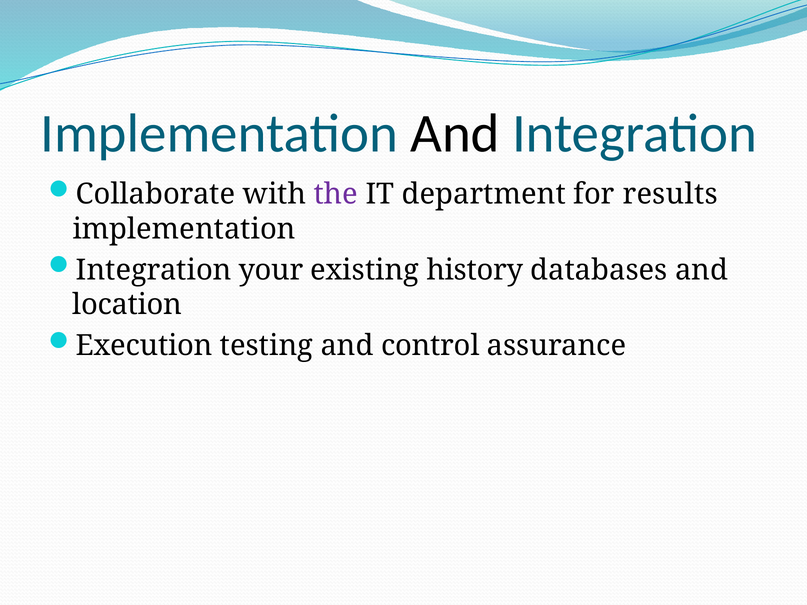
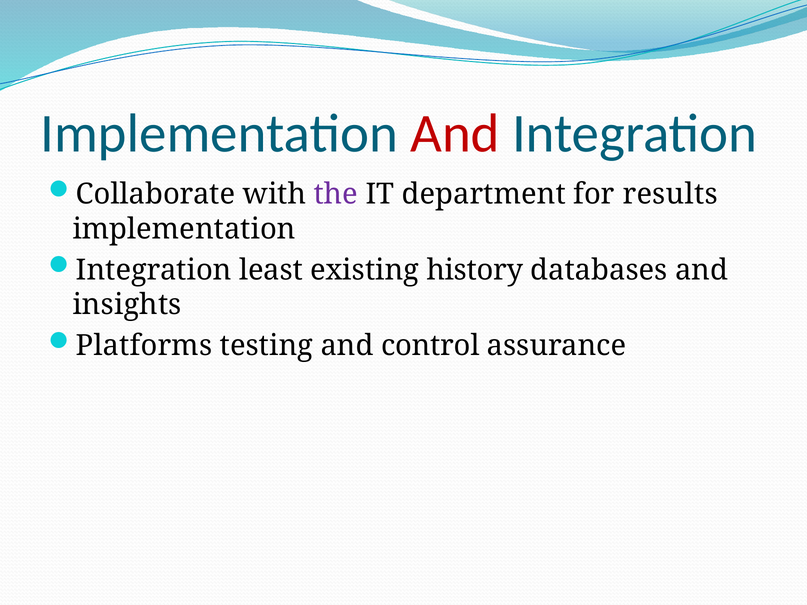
And colour: black -> red (455, 134)
your: your -> least (271, 270)
location: location -> insights (127, 305)
Execution: Execution -> Platforms (144, 346)
